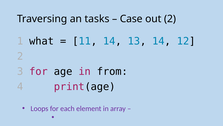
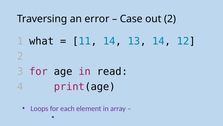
tasks: tasks -> error (97, 19)
from: from -> read (112, 71)
